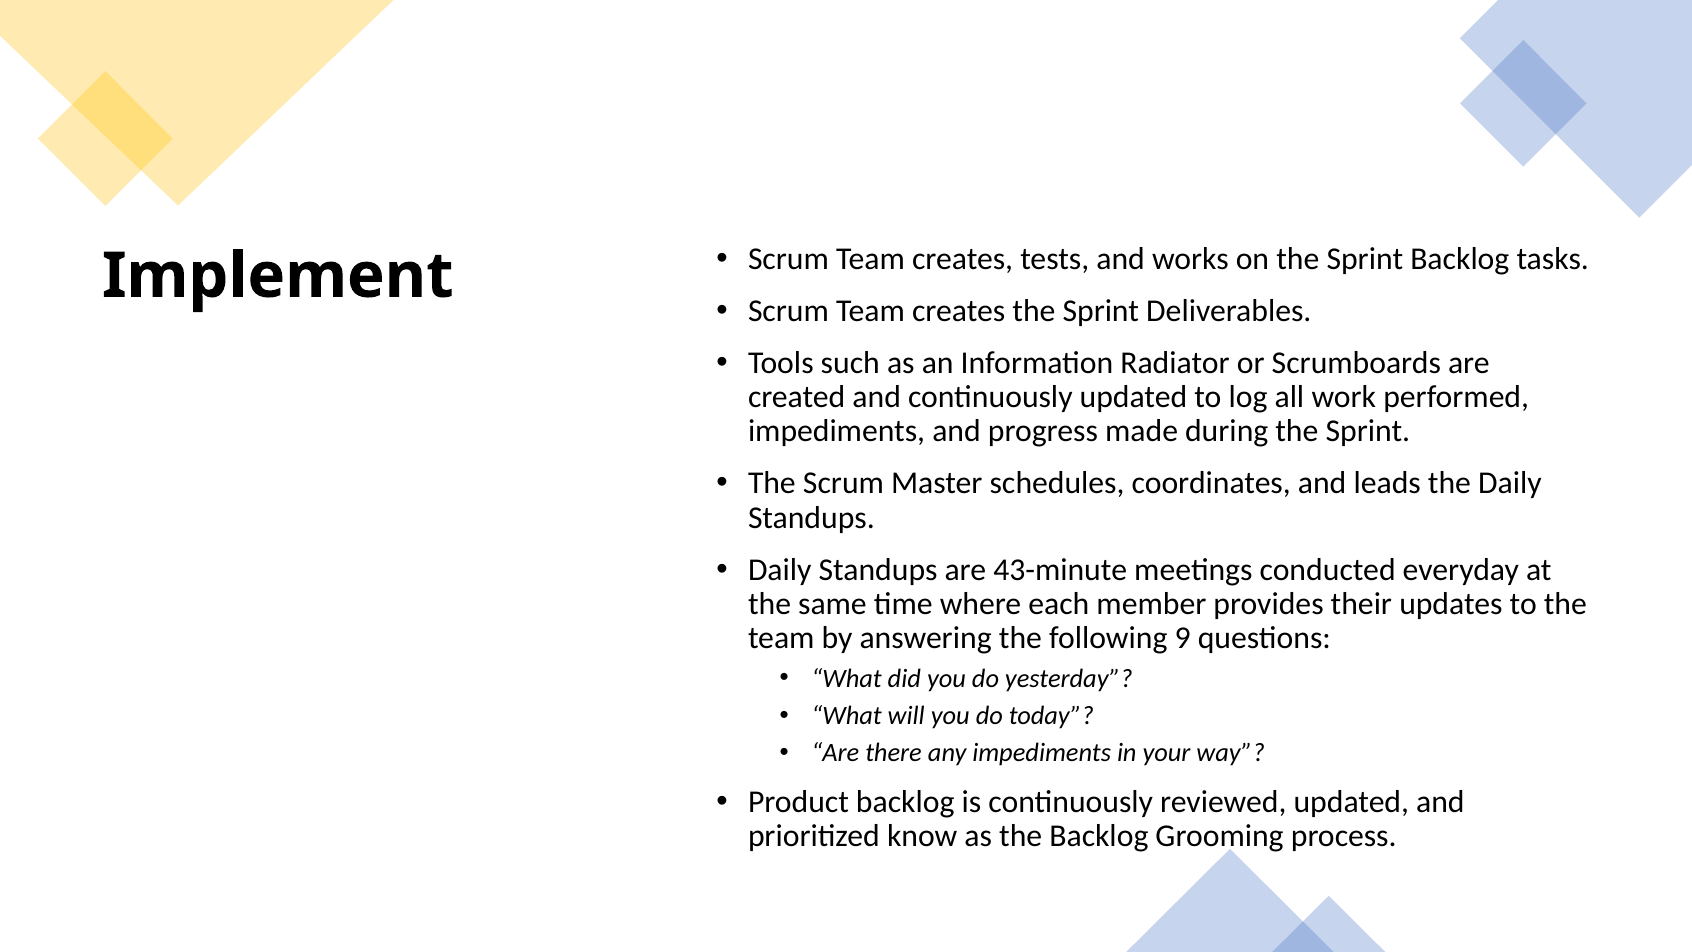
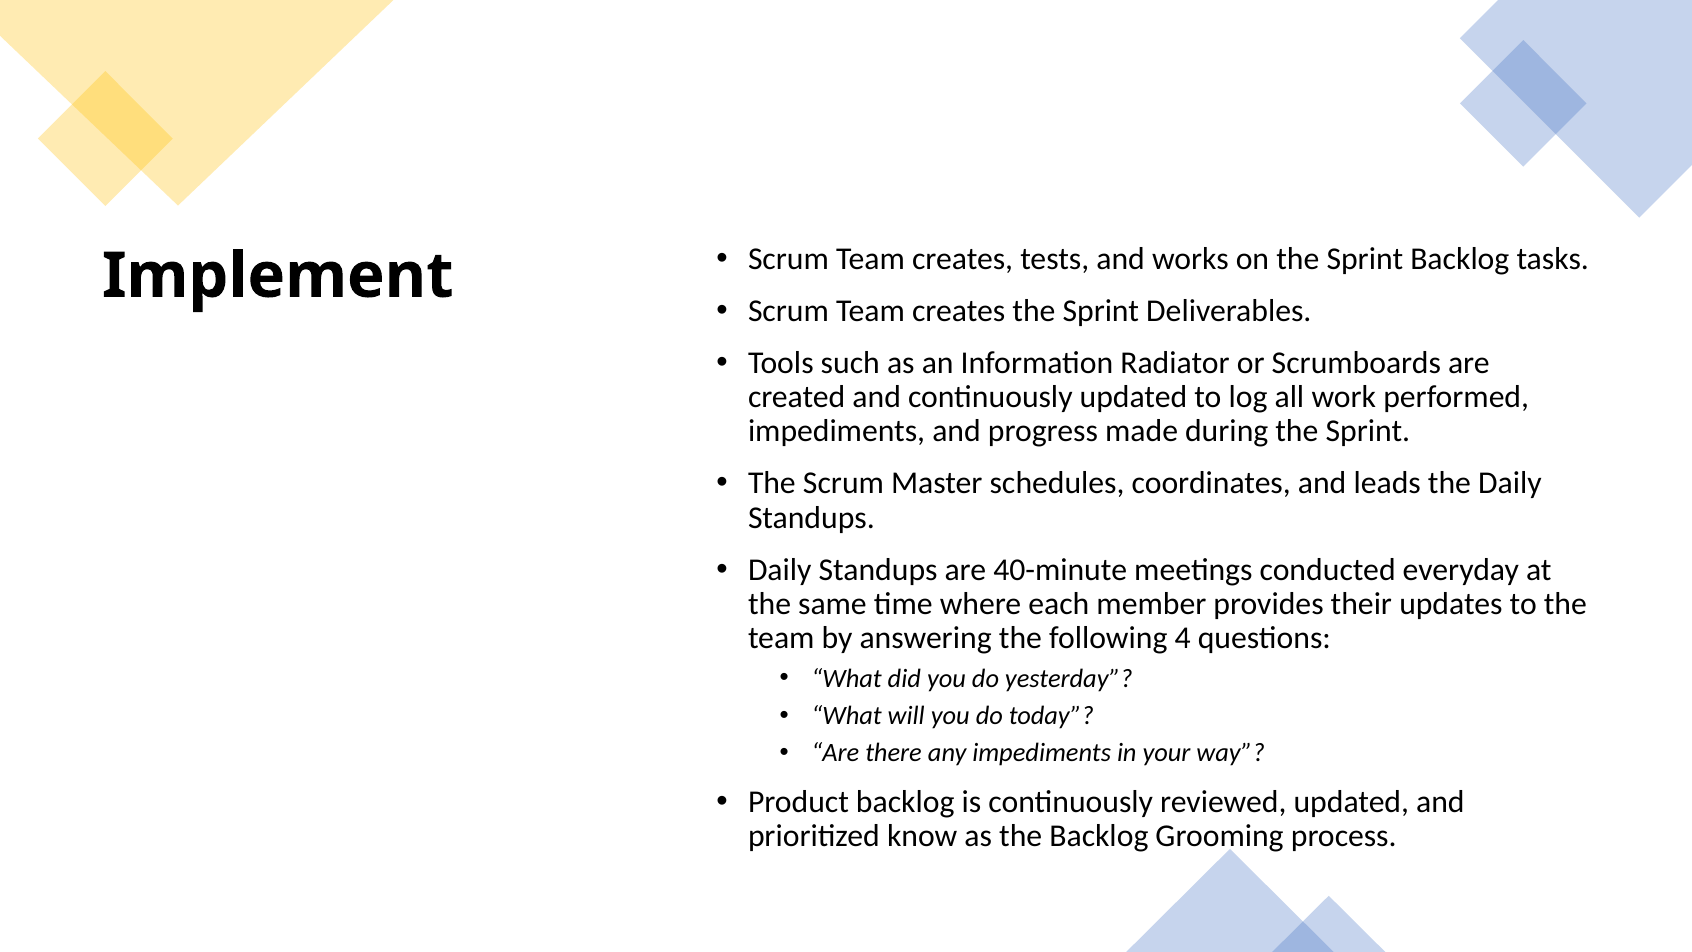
43-minute: 43-minute -> 40-minute (1060, 569)
9: 9 -> 4 (1183, 638)
